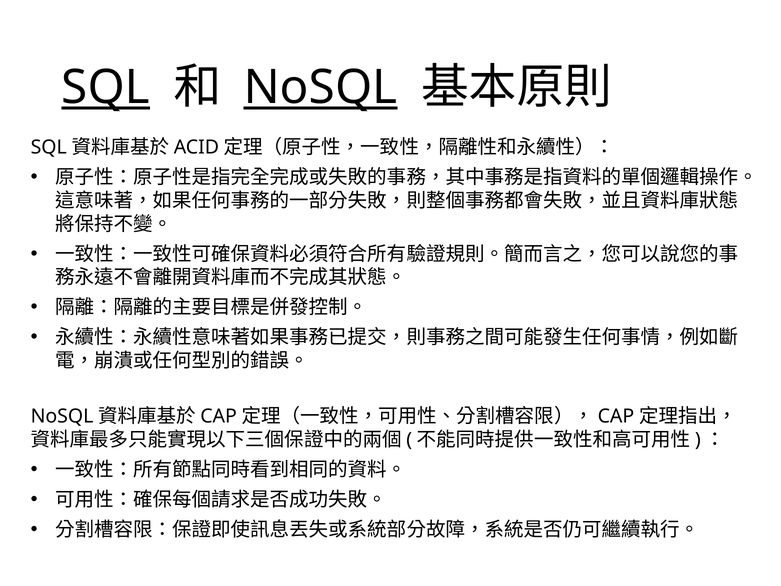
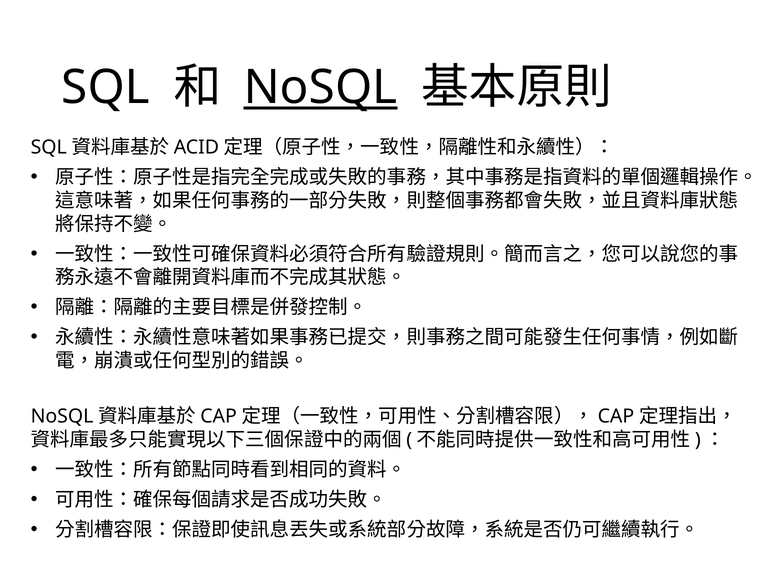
SQL underline: present -> none (106, 87)
